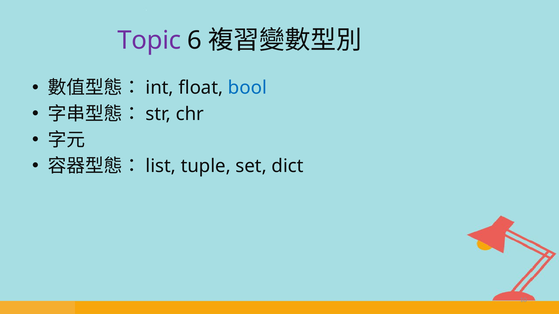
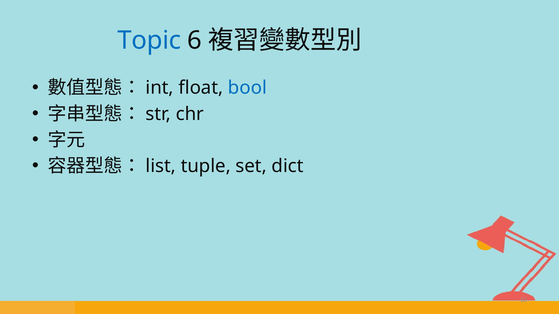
Topic colour: purple -> blue (149, 41)
